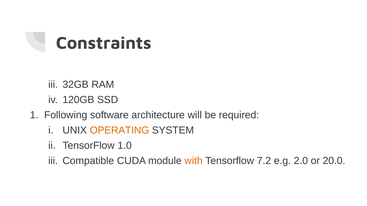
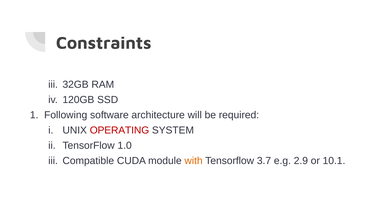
OPERATING colour: orange -> red (119, 131)
7.2: 7.2 -> 3.7 (264, 161)
2.0: 2.0 -> 2.9 (301, 161)
20.0: 20.0 -> 10.1 (334, 161)
